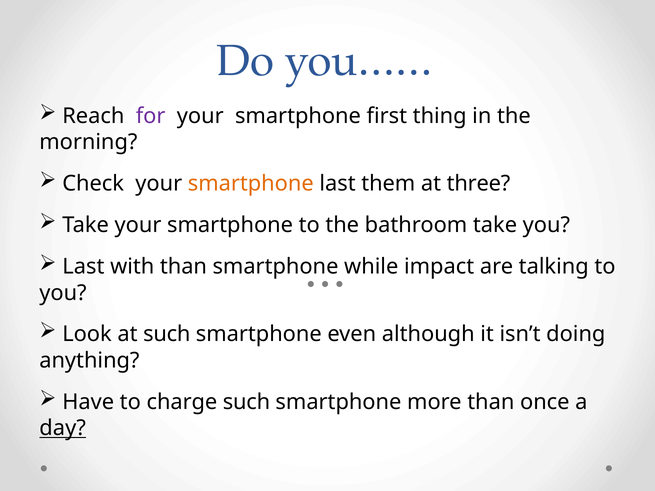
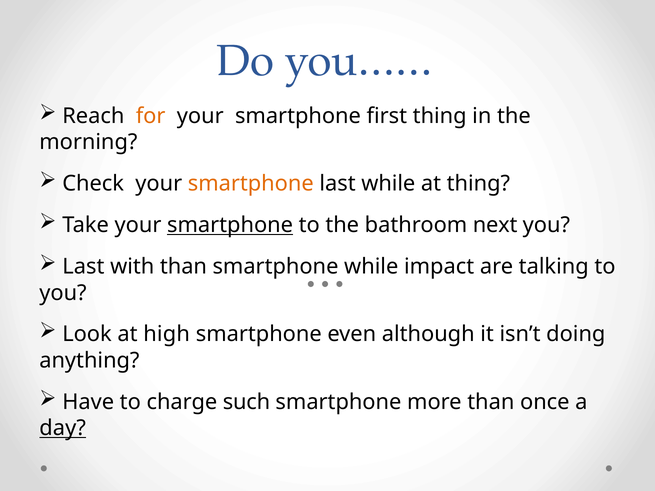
for colour: purple -> orange (151, 116)
last them: them -> while (388, 184)
at three: three -> thing (478, 184)
smartphone underline: none -> present (230, 225)
bathroom take: take -> next (495, 225)
at such: such -> high (167, 334)
